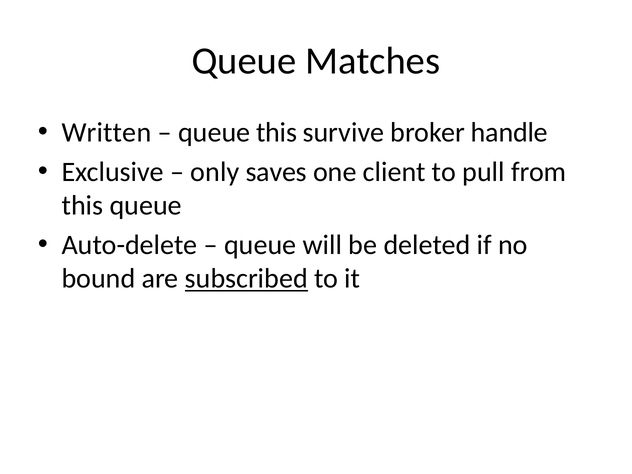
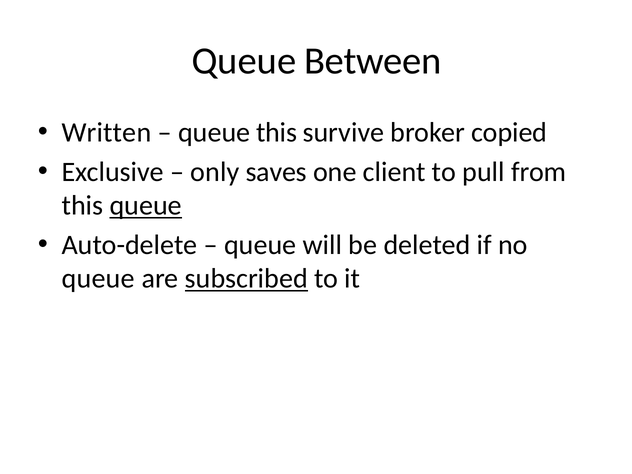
Matches: Matches -> Between (373, 61)
handle: handle -> copied (509, 133)
queue underline: none -> present (146, 206)
bound: bound -> queue (98, 279)
